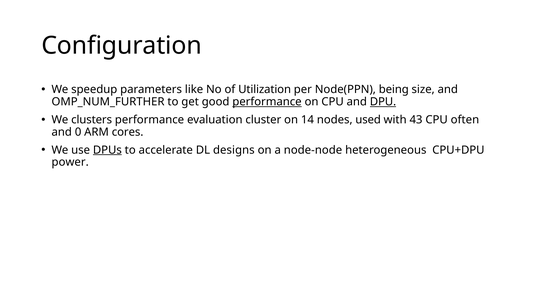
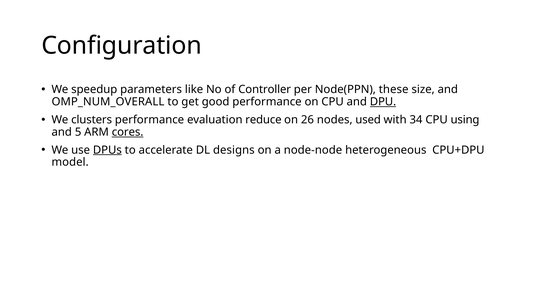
Utilization: Utilization -> Controller (265, 89)
being: being -> these (394, 89)
OMP_NUM_FURTHER: OMP_NUM_FURTHER -> OMP_NUM_OVERALL (108, 102)
performance underline: present -> none (267, 102)
cluster: cluster -> reduce (263, 120)
14: 14 -> 26 (307, 120)
43: 43 -> 34 (416, 120)
often: often -> using (465, 120)
0: 0 -> 5 (78, 132)
cores underline: none -> present (128, 132)
power: power -> model (70, 162)
